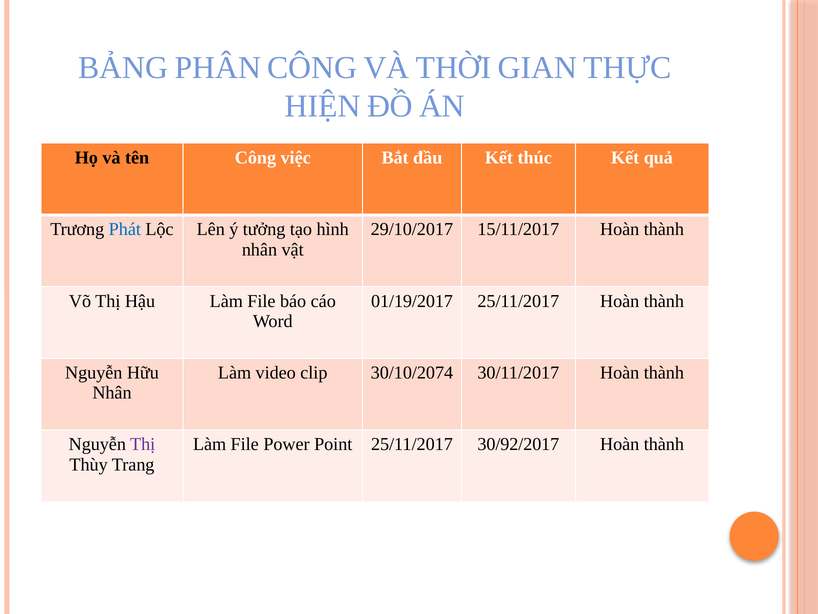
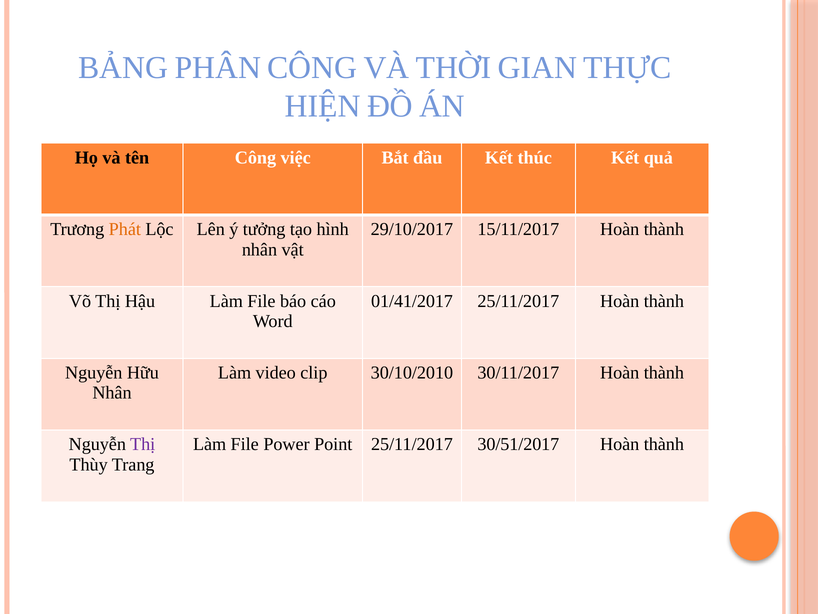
Phát colour: blue -> orange (125, 229)
01/19/2017: 01/19/2017 -> 01/41/2017 (412, 301)
30/10/2074: 30/10/2074 -> 30/10/2010 (412, 372)
30/92/2017: 30/92/2017 -> 30/51/2017 (518, 444)
